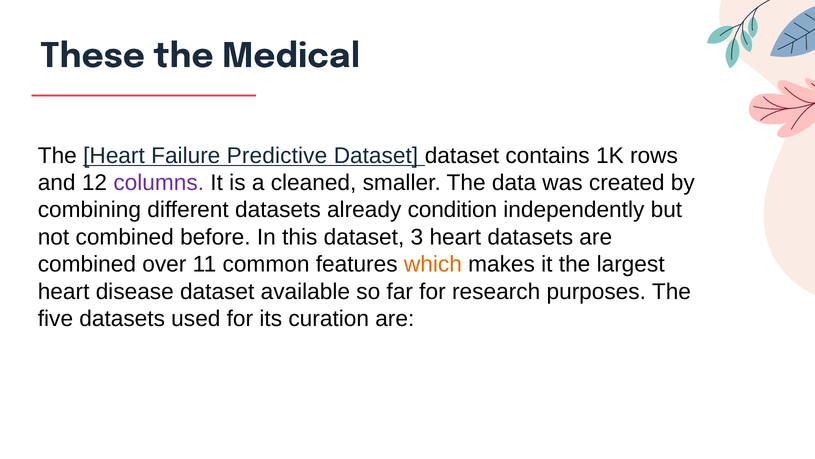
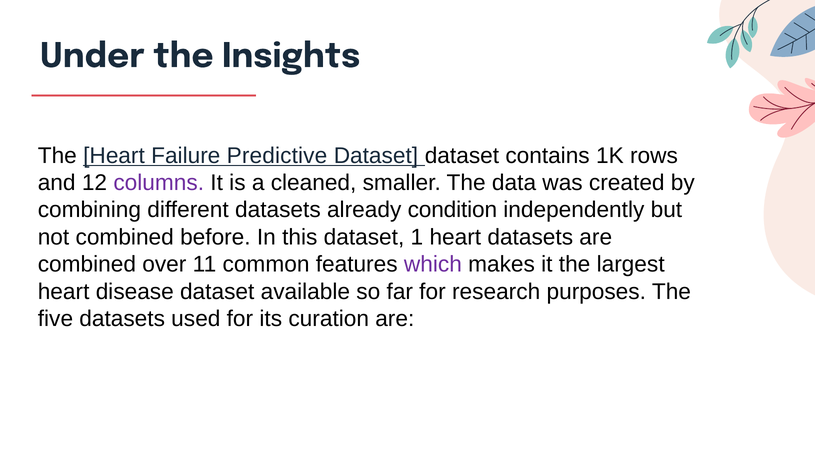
These: These -> Under (92, 56)
Medical: Medical -> Insights (291, 56)
3: 3 -> 1 (417, 237)
which colour: orange -> purple (433, 264)
